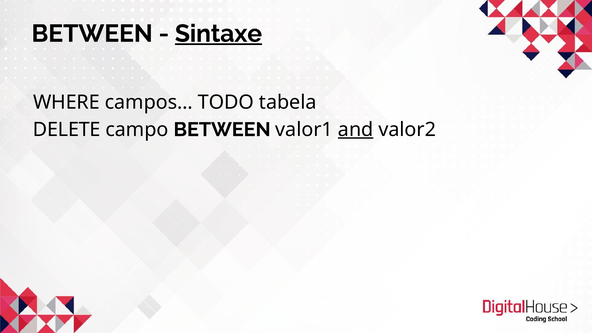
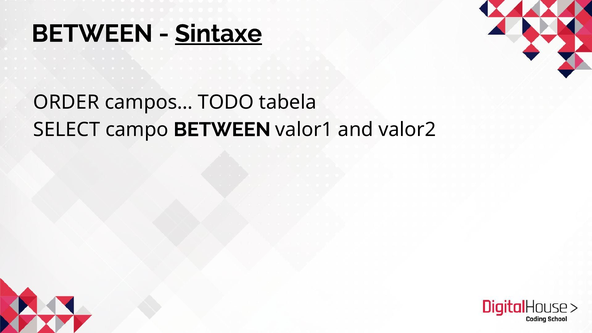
WHERE: WHERE -> ORDER (66, 102)
DELETE: DELETE -> SELECT (67, 130)
and underline: present -> none (356, 130)
